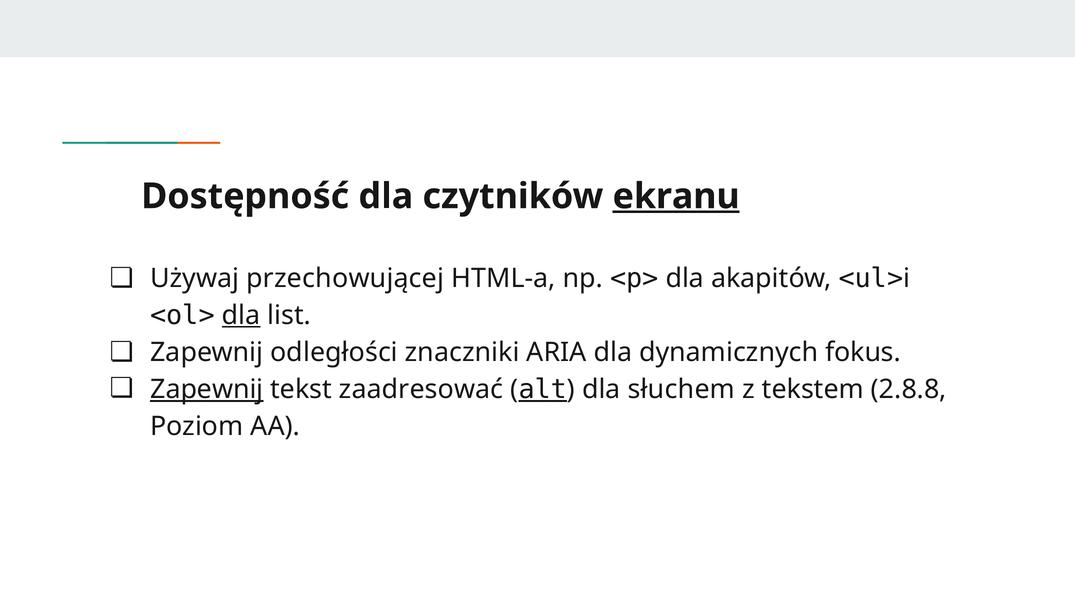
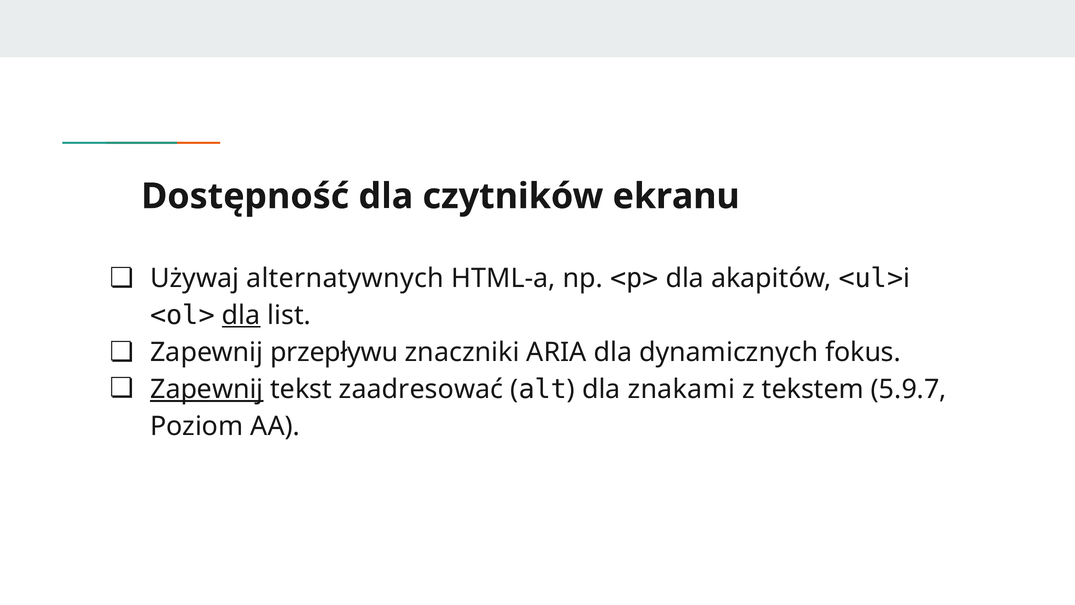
ekranu underline: present -> none (676, 196)
przechowującej: przechowującej -> alternatywnych (345, 278)
odległości: odległości -> przepływu (334, 352)
alt underline: present -> none (543, 389)
słuchem: słuchem -> znakami (681, 389)
2.8.8: 2.8.8 -> 5.9.7 (909, 389)
